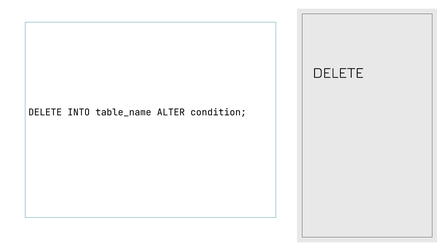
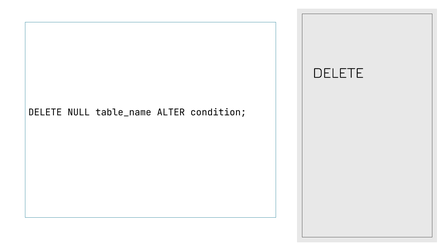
INTO: INTO -> NULL (79, 113)
